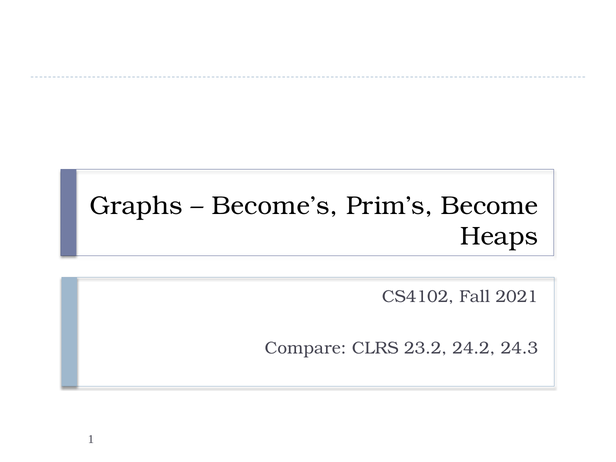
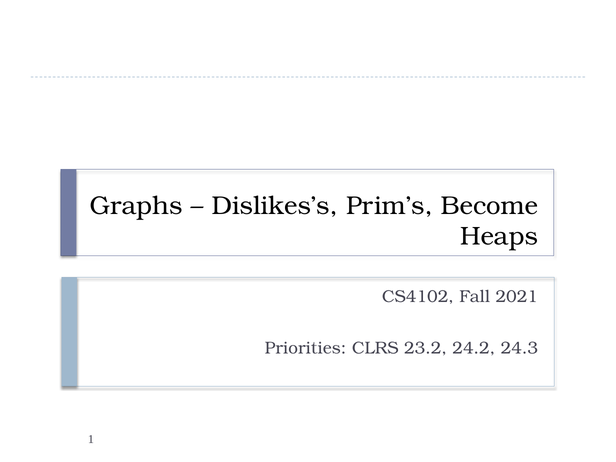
Become’s: Become’s -> Dislikes’s (275, 206)
Compare: Compare -> Priorities (305, 348)
